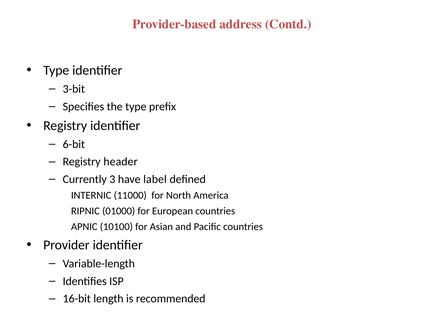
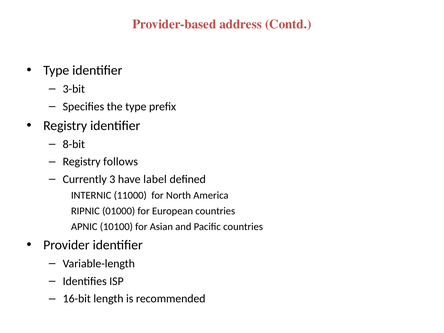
6-bit: 6-bit -> 8-bit (74, 144)
header: header -> follows (121, 162)
